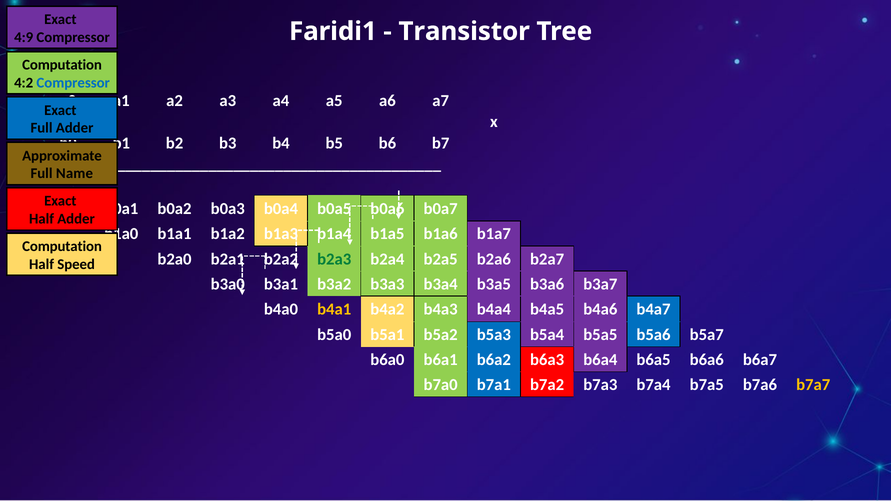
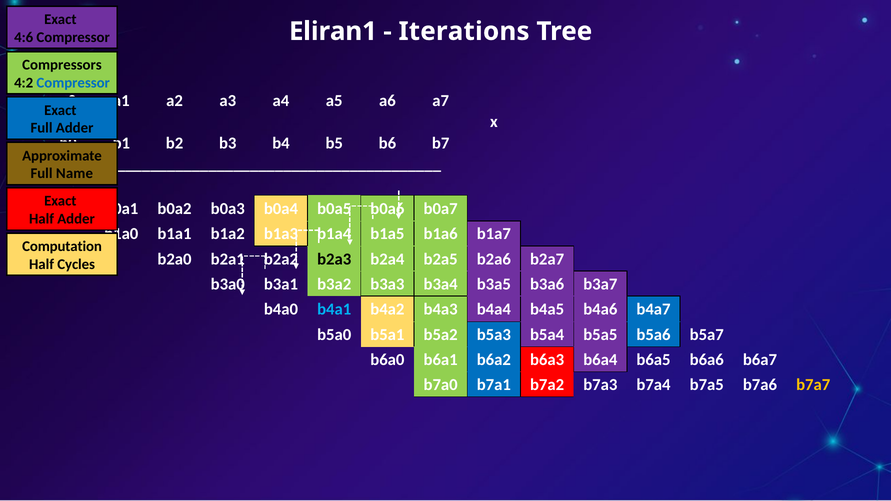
Faridi1: Faridi1 -> Eliran1 (333, 31)
Transistor: Transistor -> Iterations (464, 31)
4:9: 4:9 -> 4:6 (24, 37)
Computation: Computation -> Compressors (62, 65)
b2a3 colour: green -> black (334, 259)
Speed: Speed -> Cycles (76, 264)
b4a1 colour: yellow -> light blue (334, 310)
